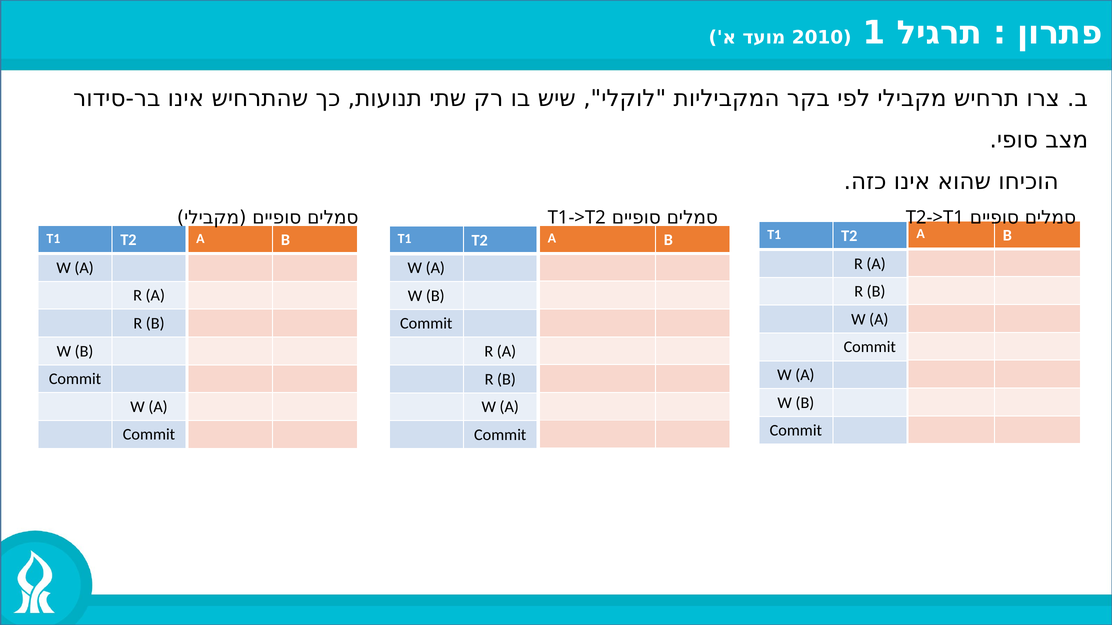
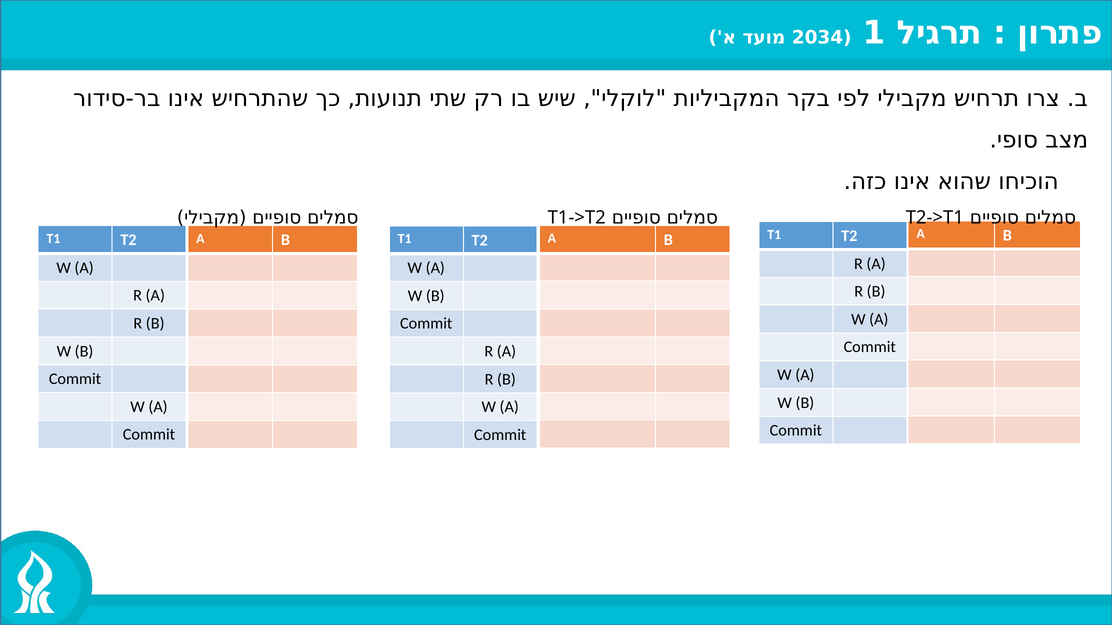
2010: 2010 -> 2034 (818, 38)
